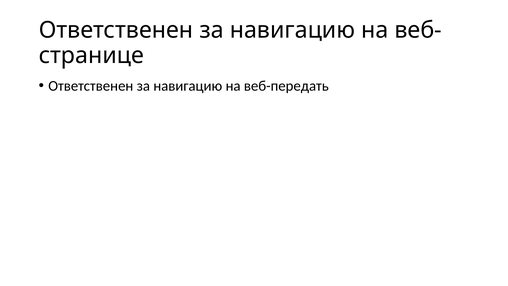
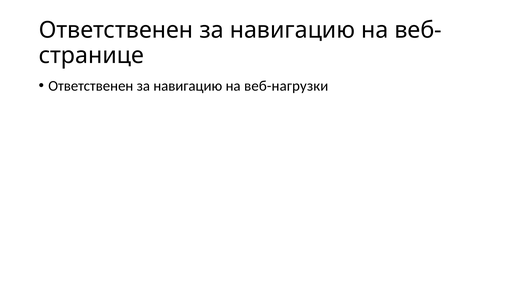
веб-передать: веб-передать -> веб-нагрузки (286, 86)
